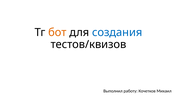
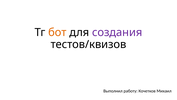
создания colour: blue -> purple (117, 32)
